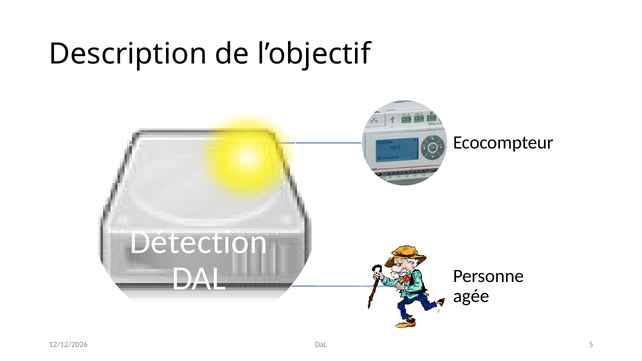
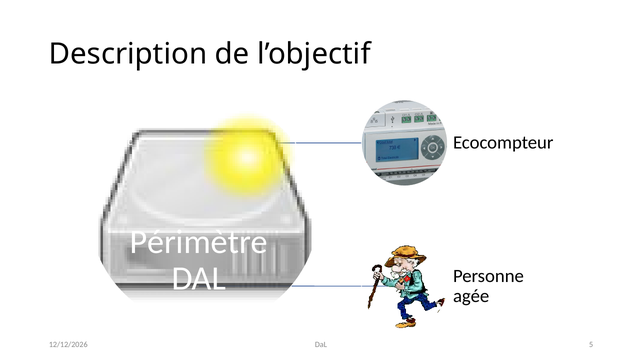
Détection: Détection -> Périmètre (199, 242)
